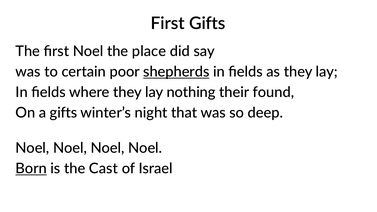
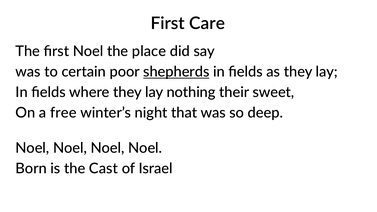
First Gifts: Gifts -> Care (207, 23)
found: found -> sweet (273, 92)
a gifts: gifts -> free (63, 113)
Born underline: present -> none (31, 169)
